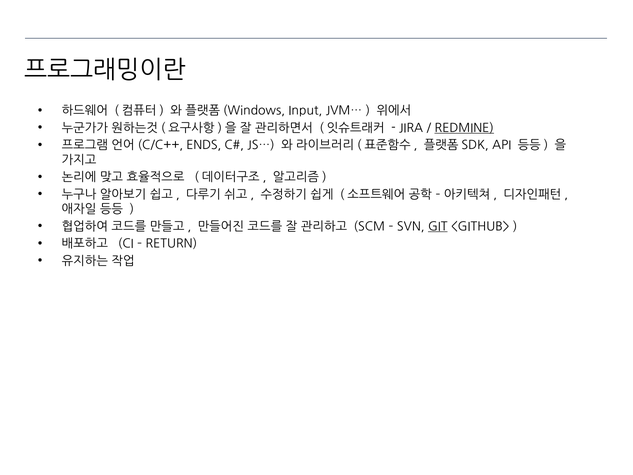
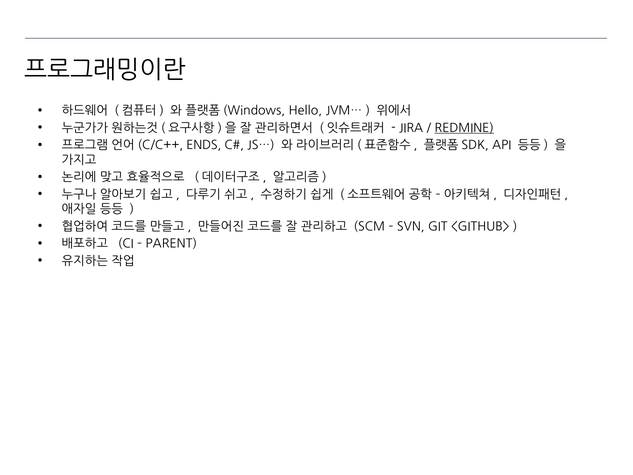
Input: Input -> Hello (305, 111)
GIT underline: present -> none (438, 226)
RETURN: RETURN -> PARENT (171, 244)
